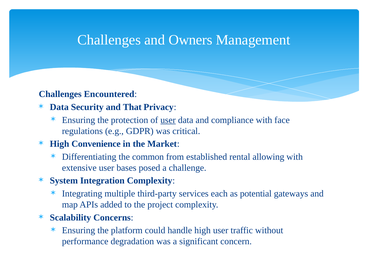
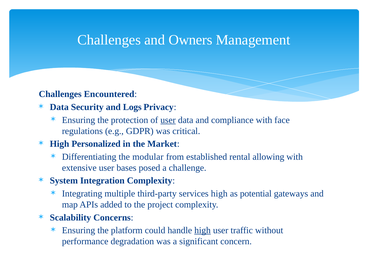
That: That -> Logs (132, 107)
Convenience: Convenience -> Personalized (96, 144)
common: common -> modular (148, 157)
services each: each -> high (219, 194)
high underline: none -> present (203, 230)
